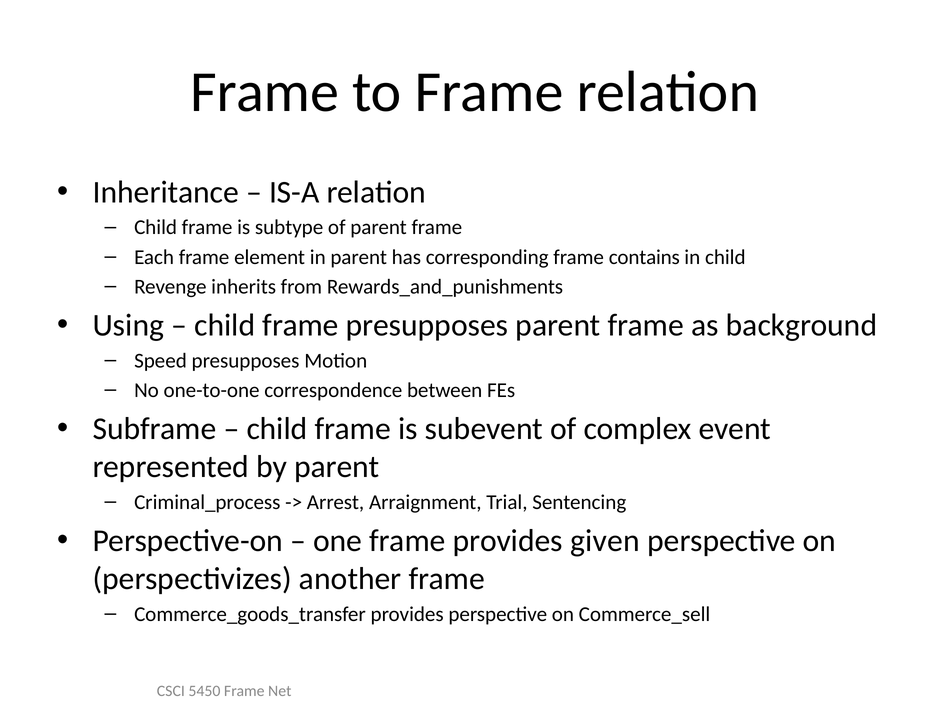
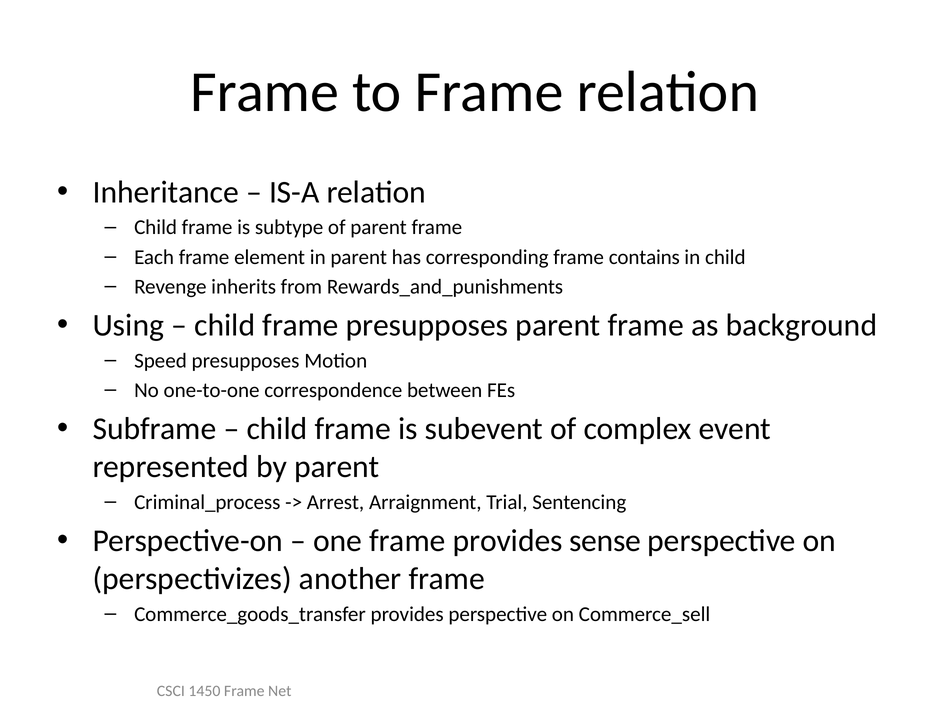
given: given -> sense (605, 540)
5450: 5450 -> 1450 (204, 690)
